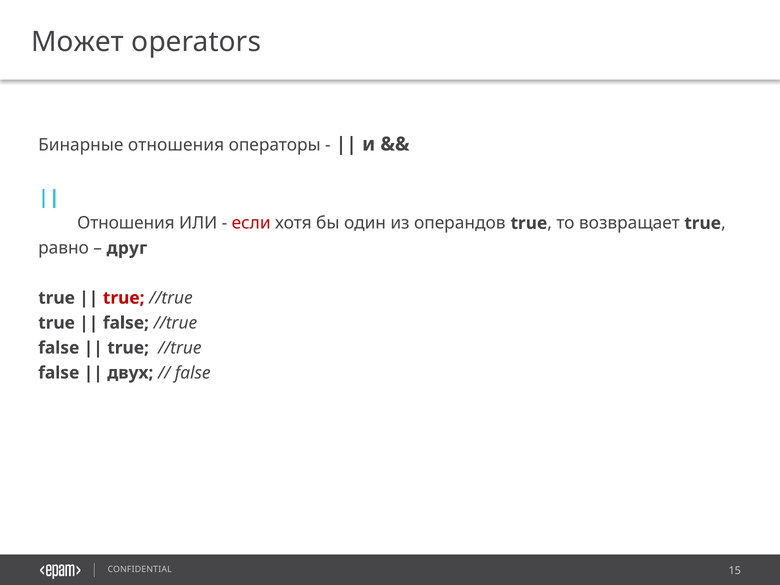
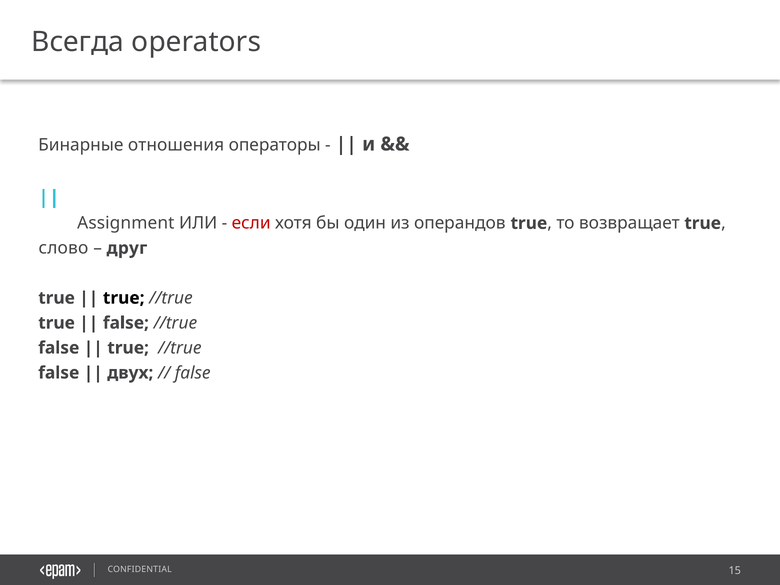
Может: Может -> Всегда (78, 42)
Отношения: Отношения -> Assignment (126, 223)
равно: равно -> слово (63, 248)
true colour: red -> black (124, 298)
